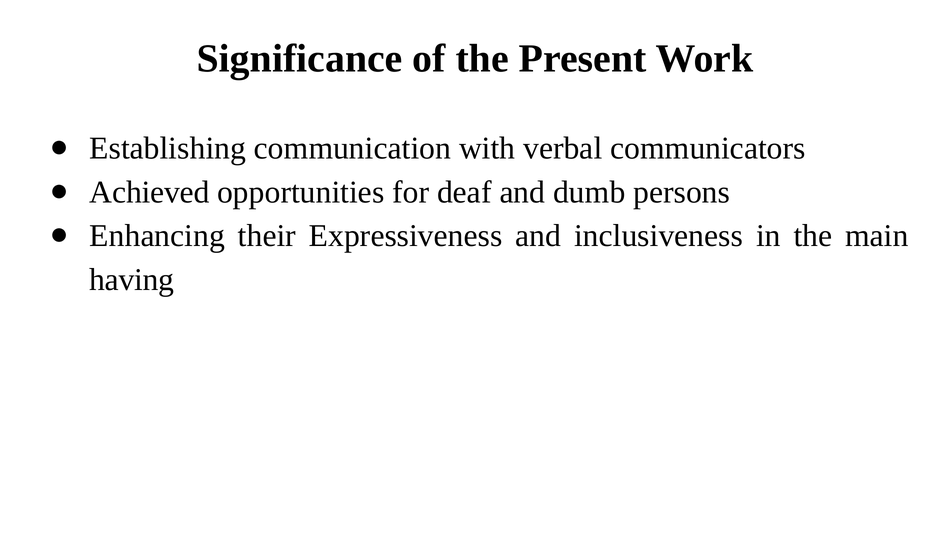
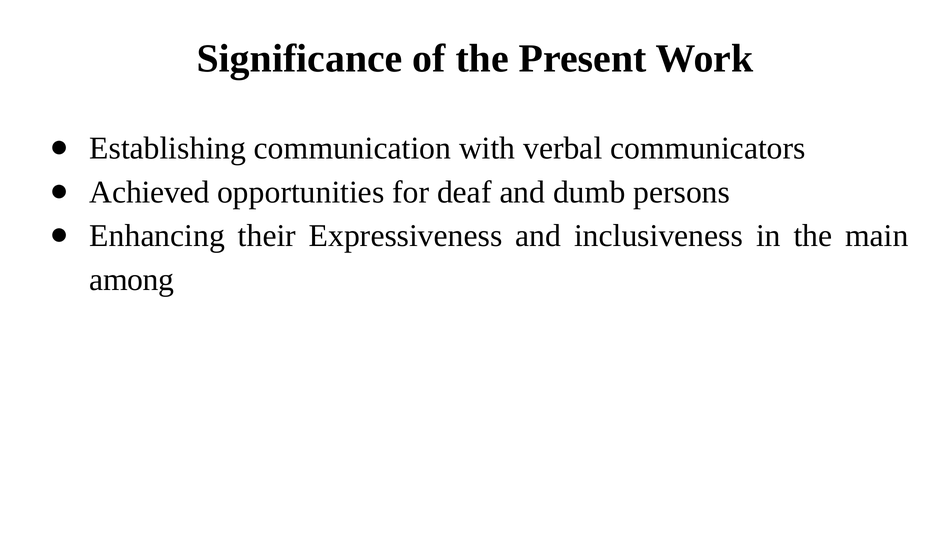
having: having -> among (132, 280)
